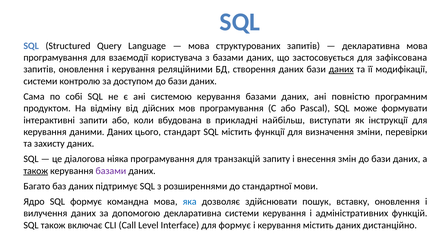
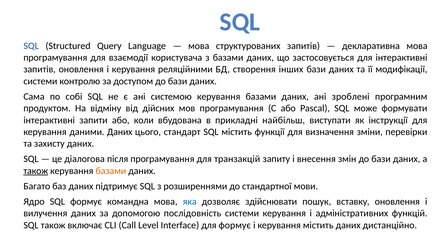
для зафіксована: зафіксована -> інтерактивні (401, 58)
створення даних: даних -> інших (291, 69)
даних underline: present -> none (341, 69)
повністю: повністю -> зроблені (351, 97)
ніяка: ніяка -> після (118, 159)
базами colour: purple -> orange (111, 171)
допомогою декларативна: декларативна -> послідовність (193, 213)
